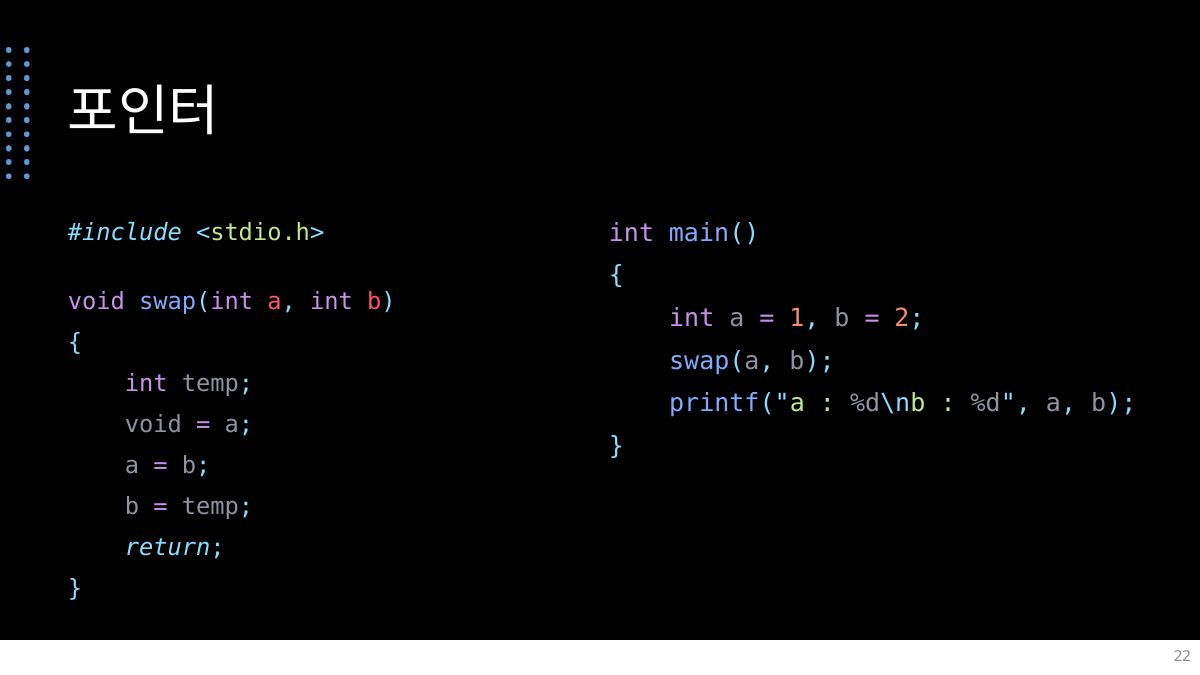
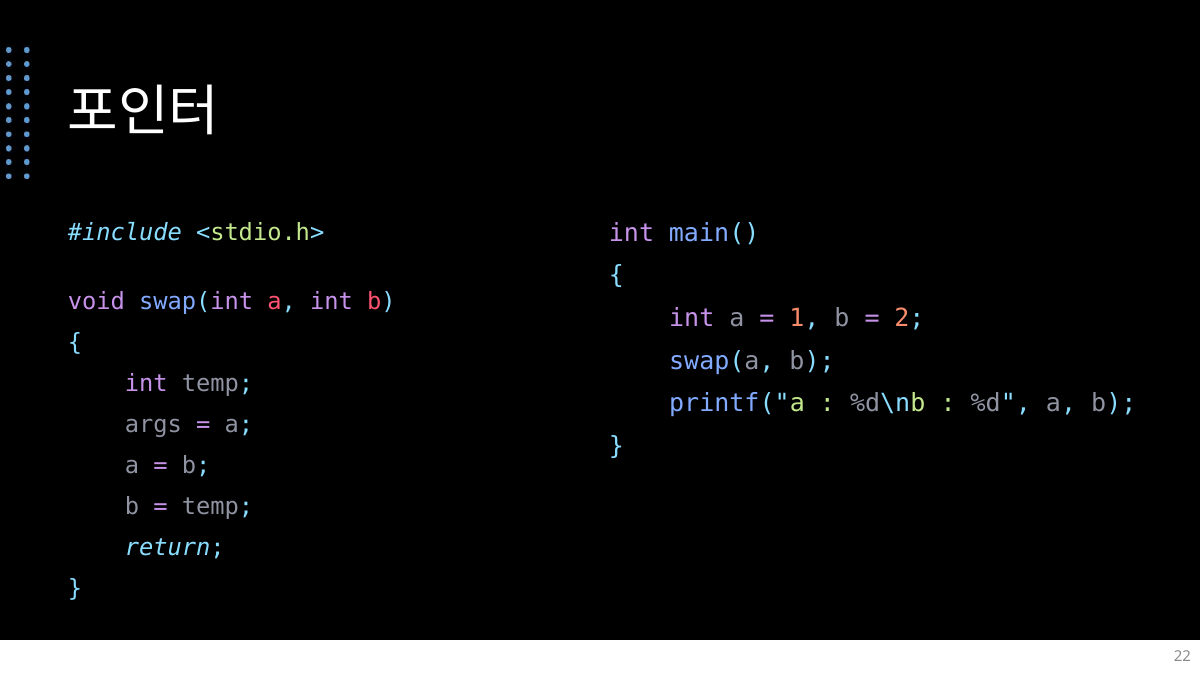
void: void -> args (153, 425)
